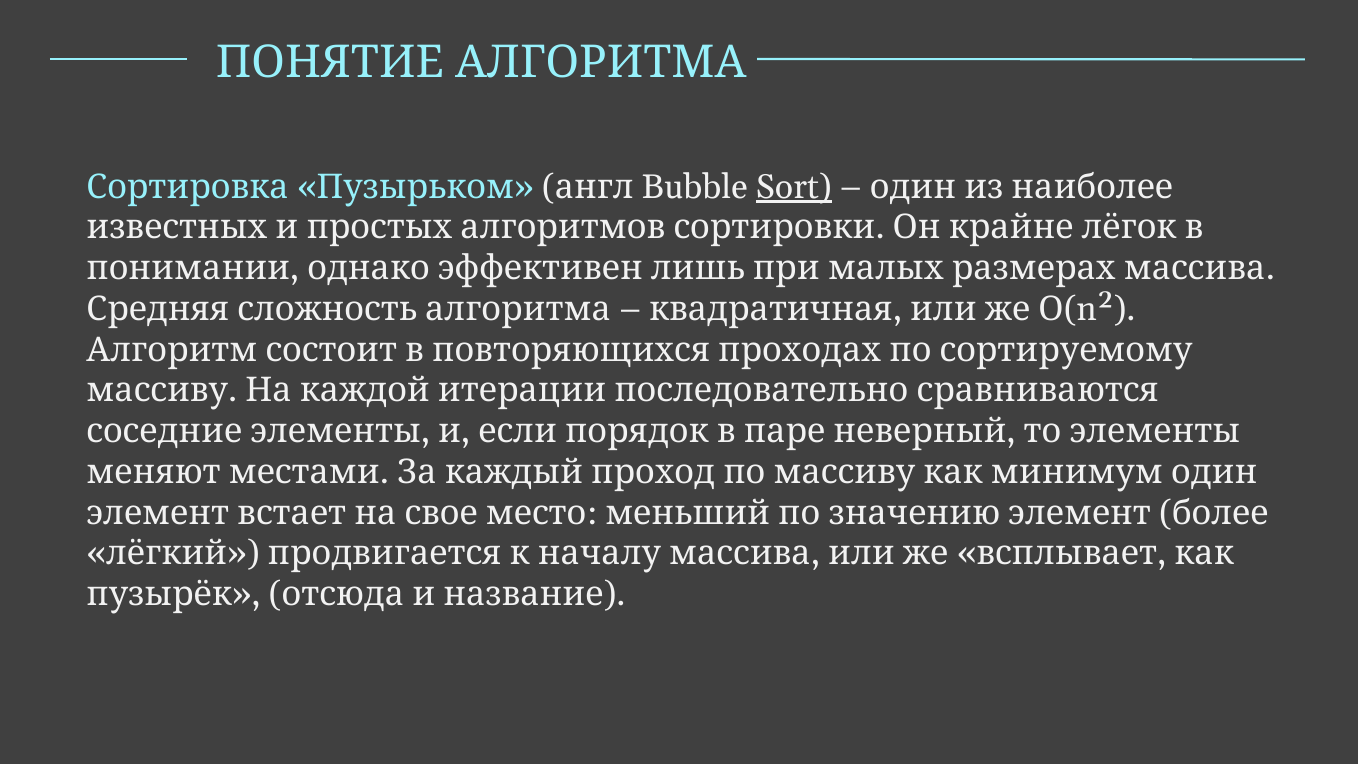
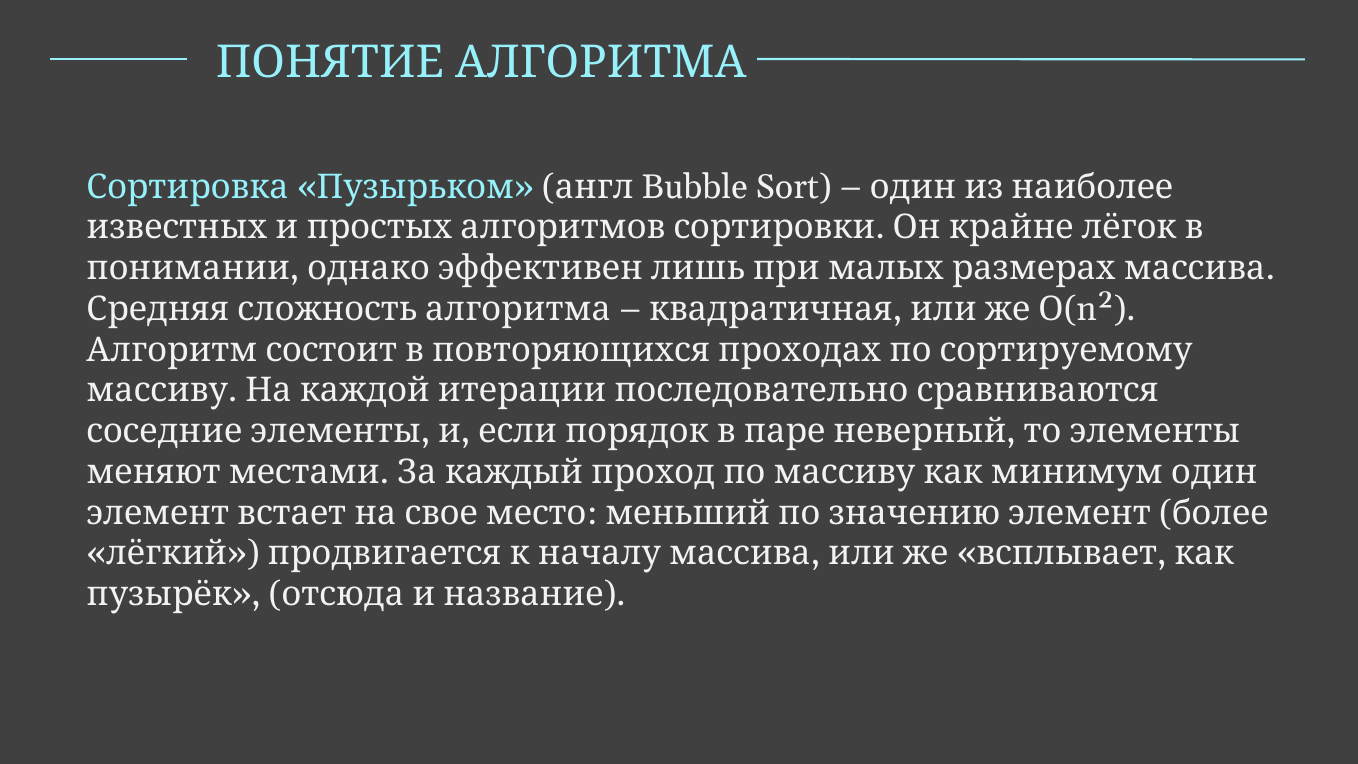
Sort underline: present -> none (794, 187)
